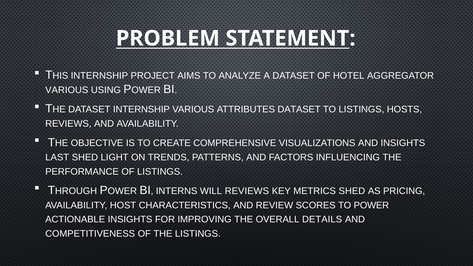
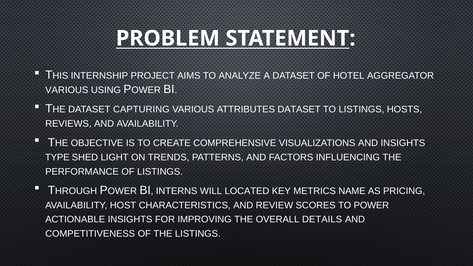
DATASET INTERNSHIP: INTERNSHIP -> CAPTURING (141, 110)
LAST: LAST -> TYPE (57, 157)
WILL REVIEWS: REVIEWS -> LOCATED (247, 191)
METRICS SHED: SHED -> NAME (352, 191)
